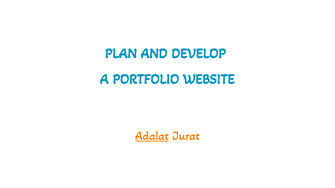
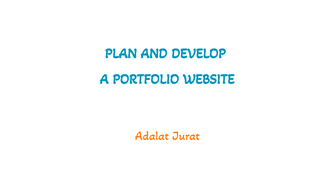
Adalat underline: present -> none (152, 136)
